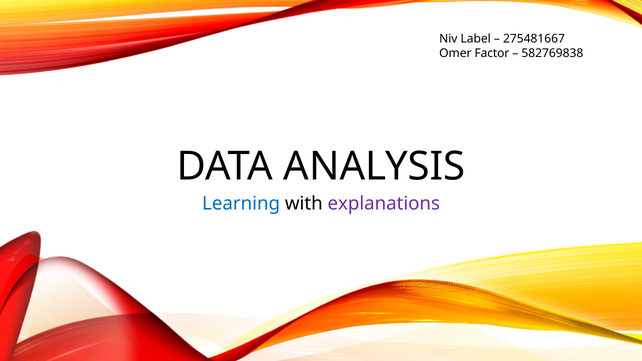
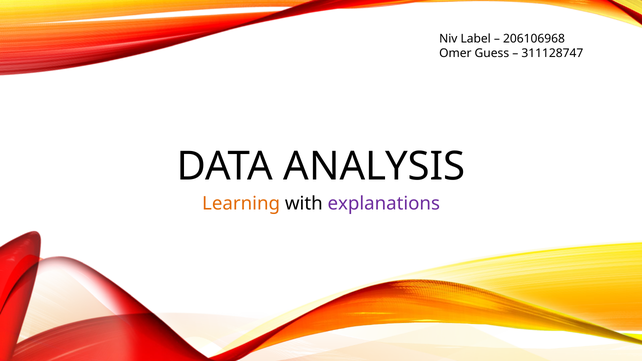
275481667: 275481667 -> 206106968 (534, 39)
Factor: Factor -> Guess (492, 53)
582769838: 582769838 -> 311128747 (552, 53)
Learning colour: blue -> orange (241, 204)
